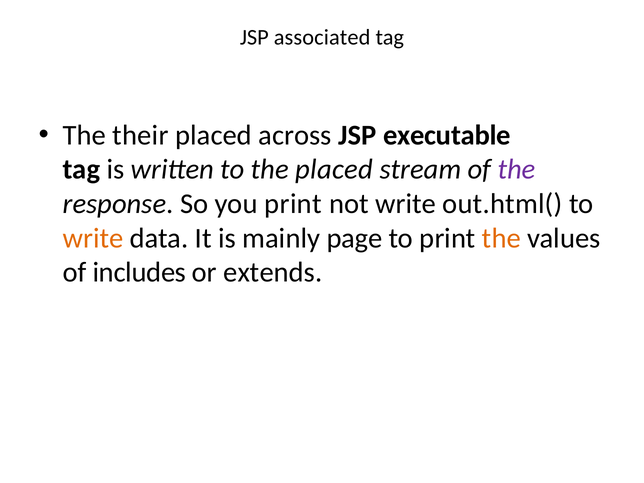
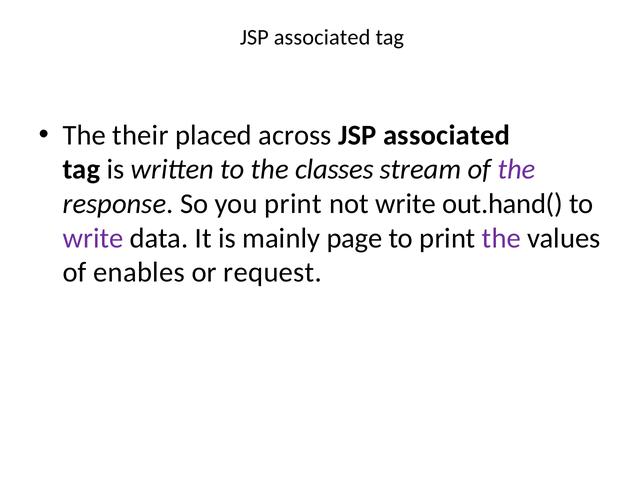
executable: executable -> associated (447, 135)
the placed: placed -> classes (334, 169)
out.html(: out.html( -> out.hand( (503, 204)
write colour: orange -> purple (93, 238)
the colour: orange -> purple (501, 238)
includes: includes -> enables (139, 273)
extends: extends -> request (273, 273)
